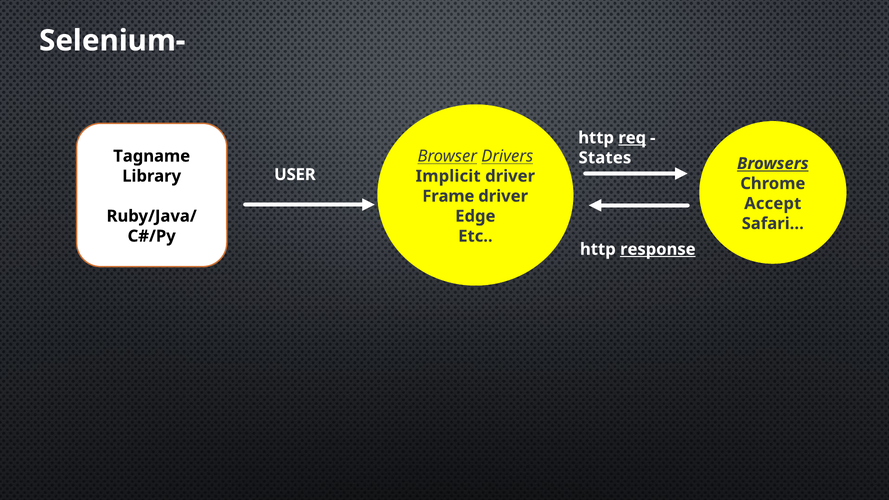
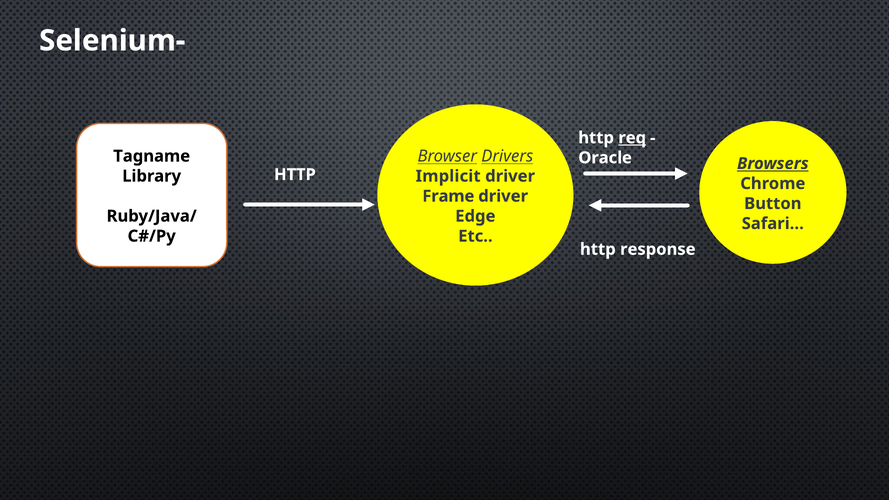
States: States -> Oracle (605, 158)
USER: USER -> HTTP (295, 175)
Accept: Accept -> Button (773, 204)
response underline: present -> none (658, 249)
